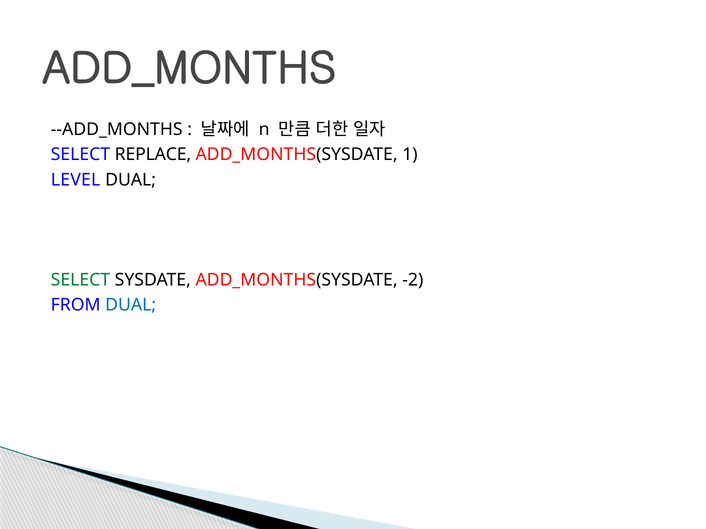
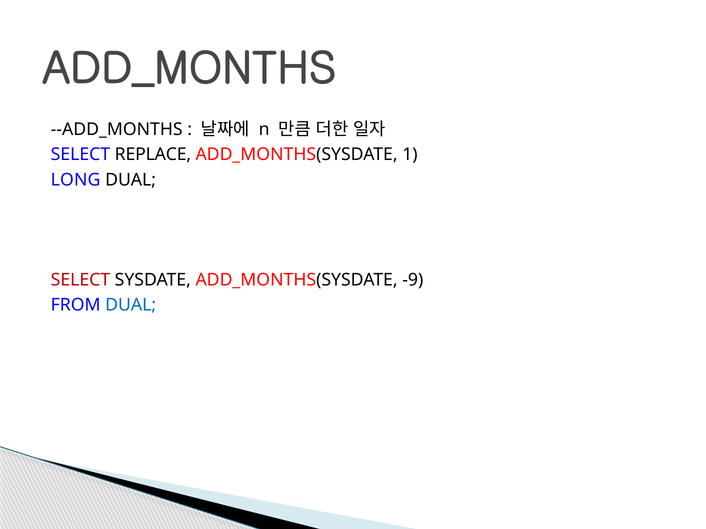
LEVEL: LEVEL -> LONG (76, 180)
SELECT colour: green -> red (80, 280)
-2: -2 -> -9 (413, 280)
